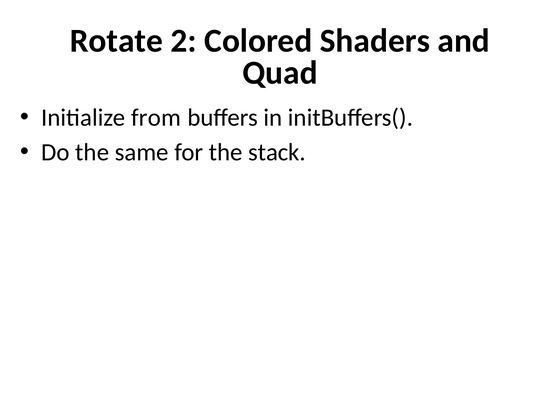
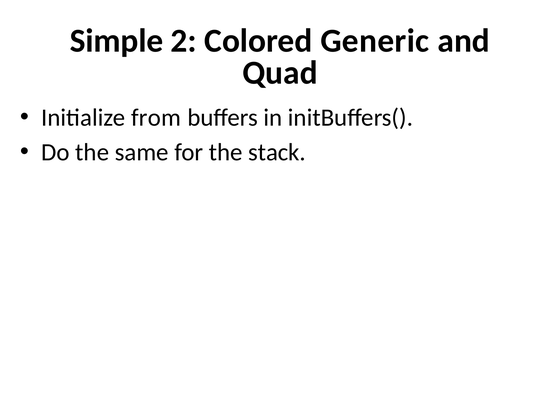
Rotate: Rotate -> Simple (116, 41)
Shaders: Shaders -> Generic (375, 41)
